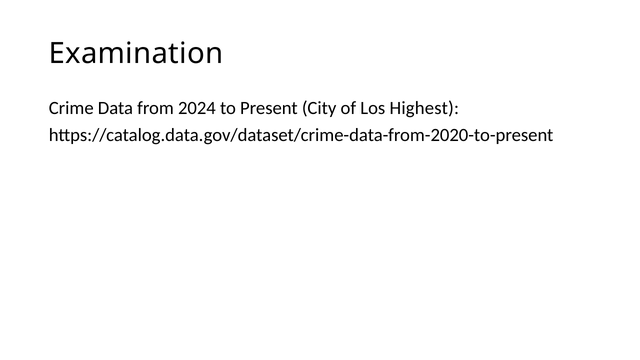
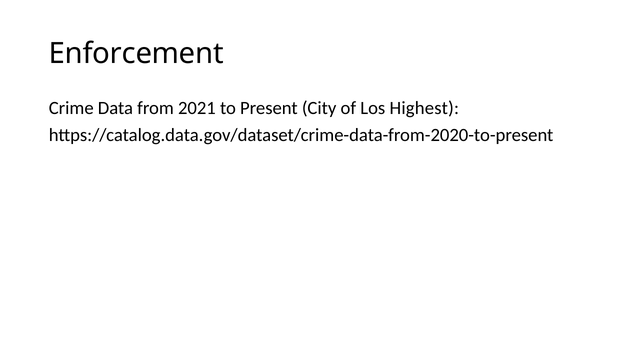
Examination: Examination -> Enforcement (136, 54)
2024: 2024 -> 2021 (197, 108)
